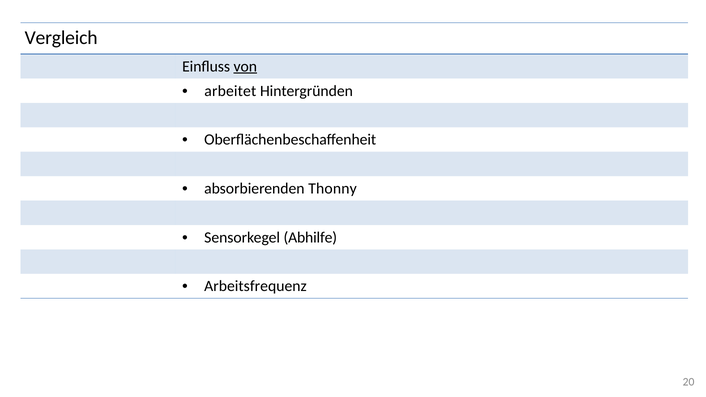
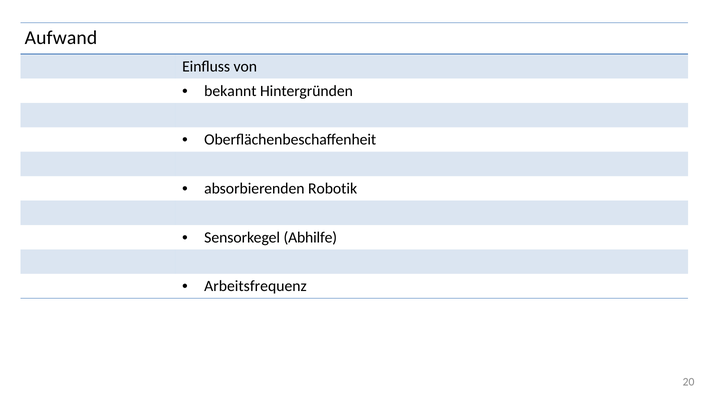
Vergleich: Vergleich -> Aufwand (61, 38)
von underline: present -> none (245, 66)
arbeitet: arbeitet -> bekannt (230, 91)
Thonny: Thonny -> Robotik (333, 189)
